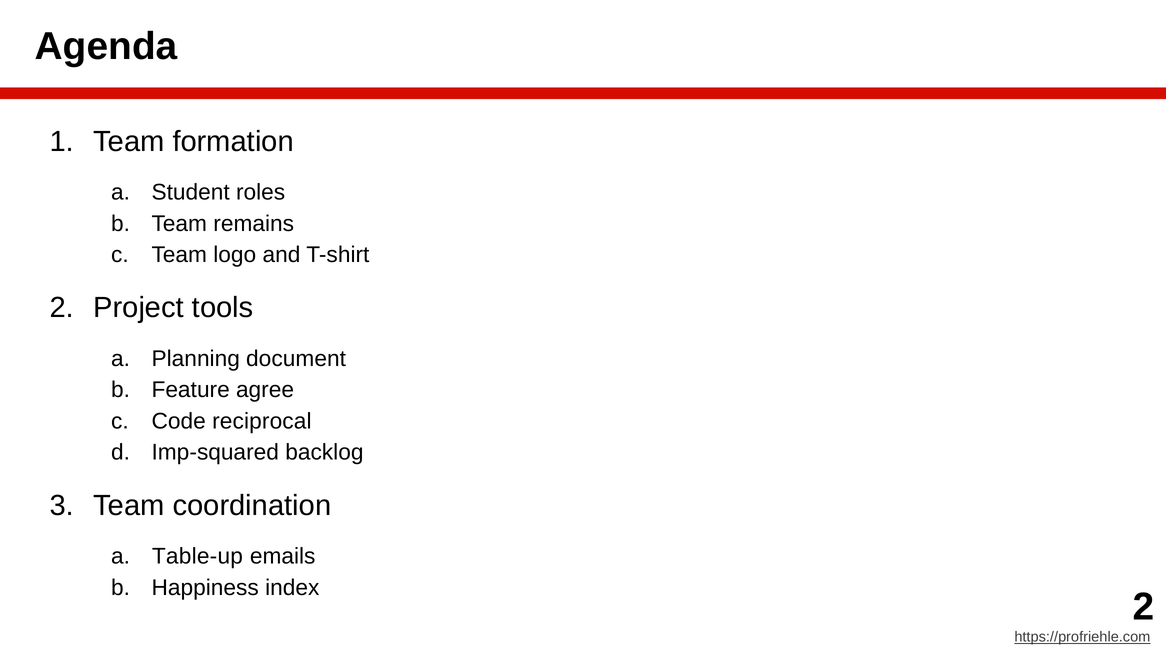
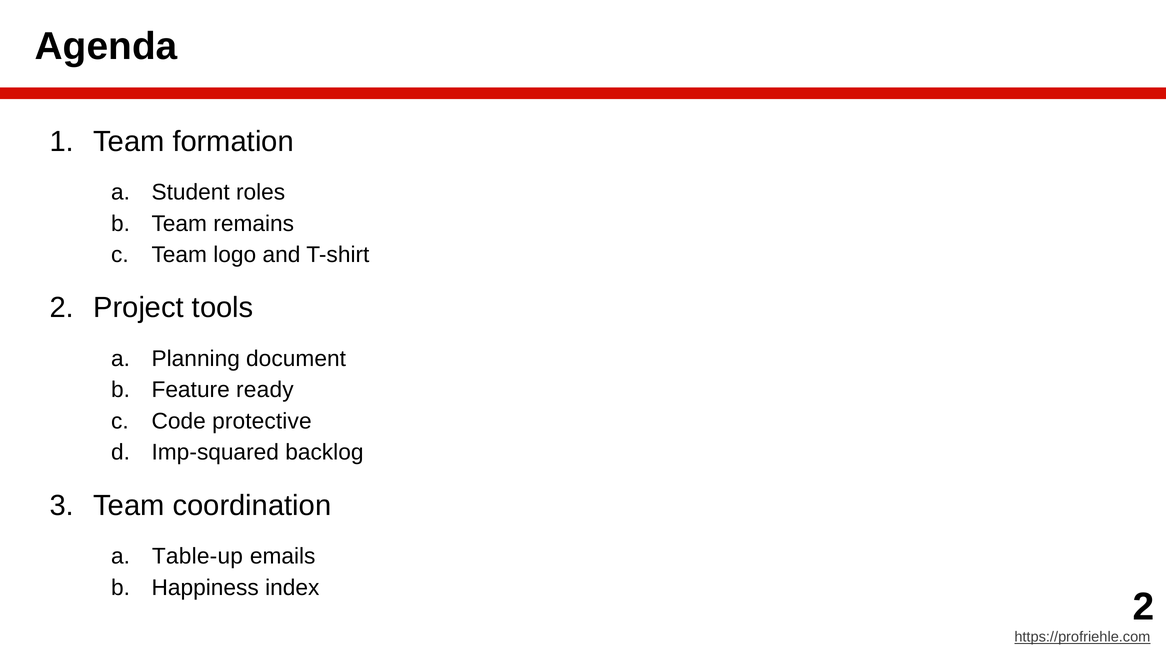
agree: agree -> ready (265, 390)
reciprocal: reciprocal -> protective (262, 421)
